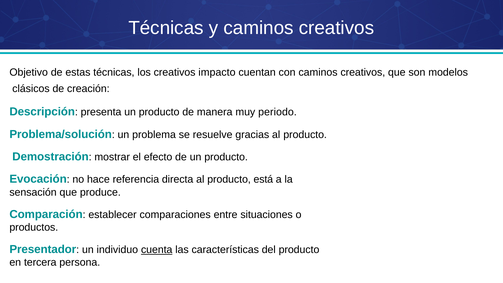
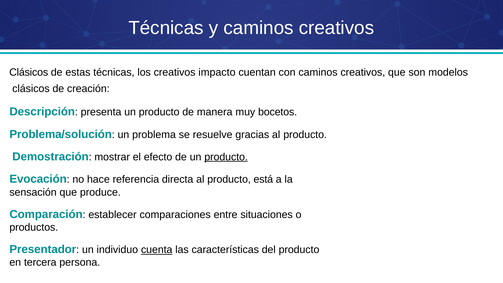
Objetivo: Objetivo -> Clásicos (29, 72)
periodo: periodo -> bocetos (278, 112)
producto underline: none -> present (226, 157)
